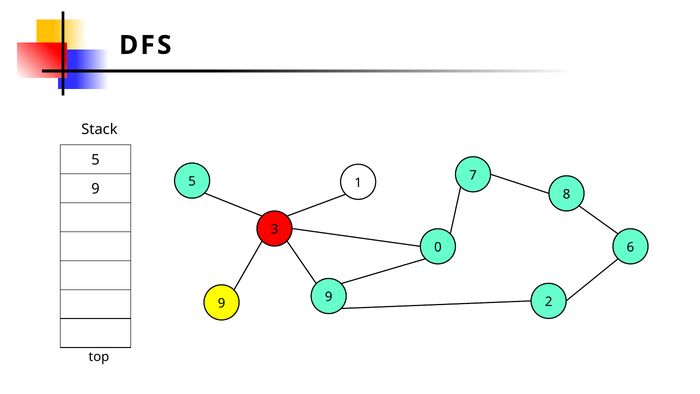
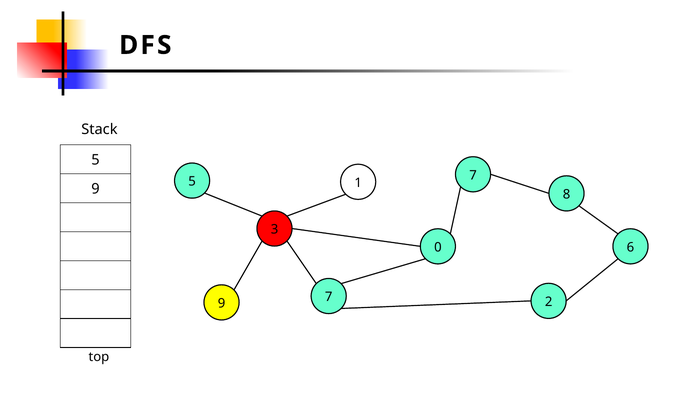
9 9: 9 -> 7 (329, 297)
